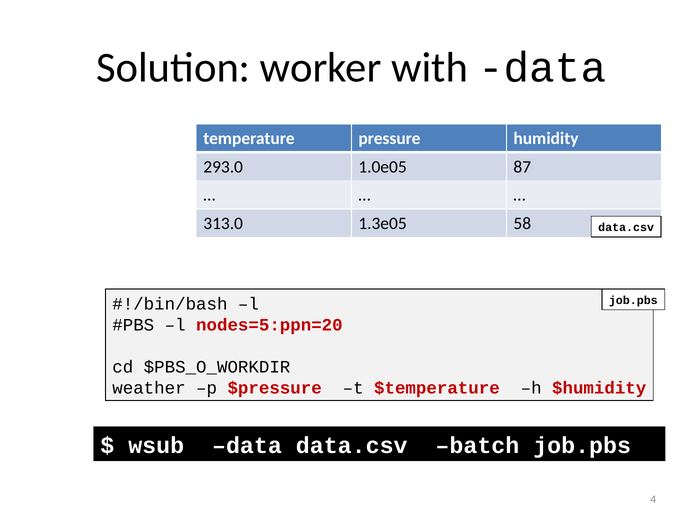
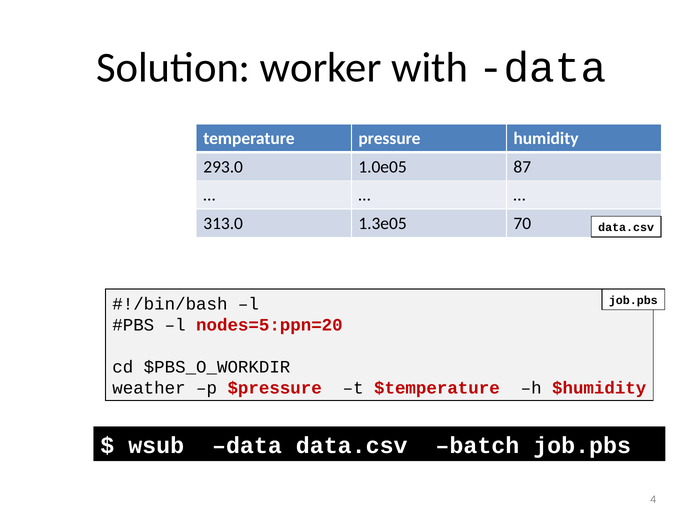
58: 58 -> 70 (522, 223)
